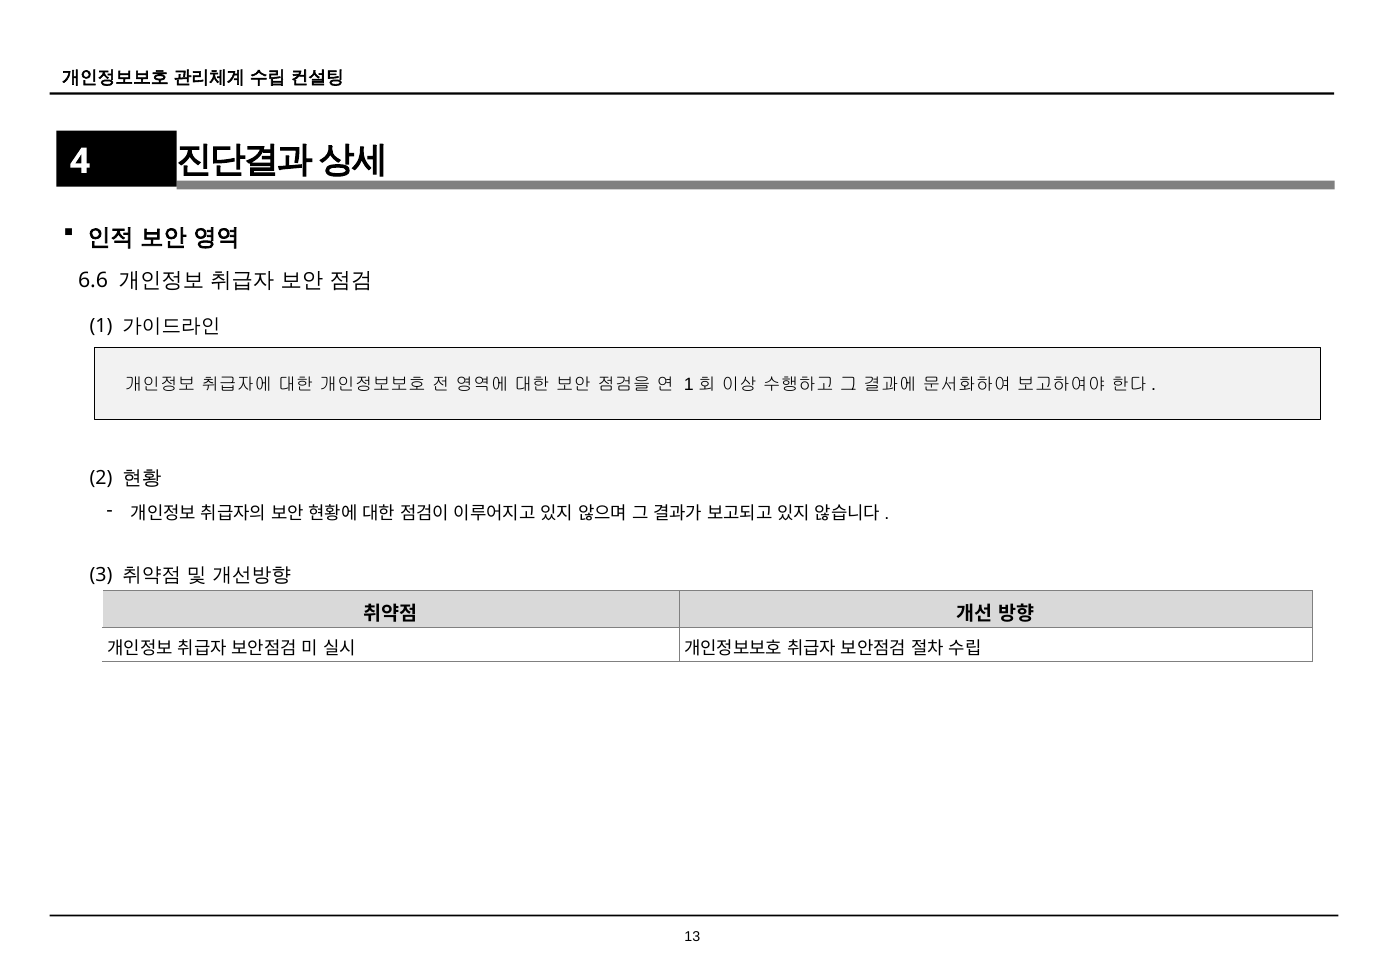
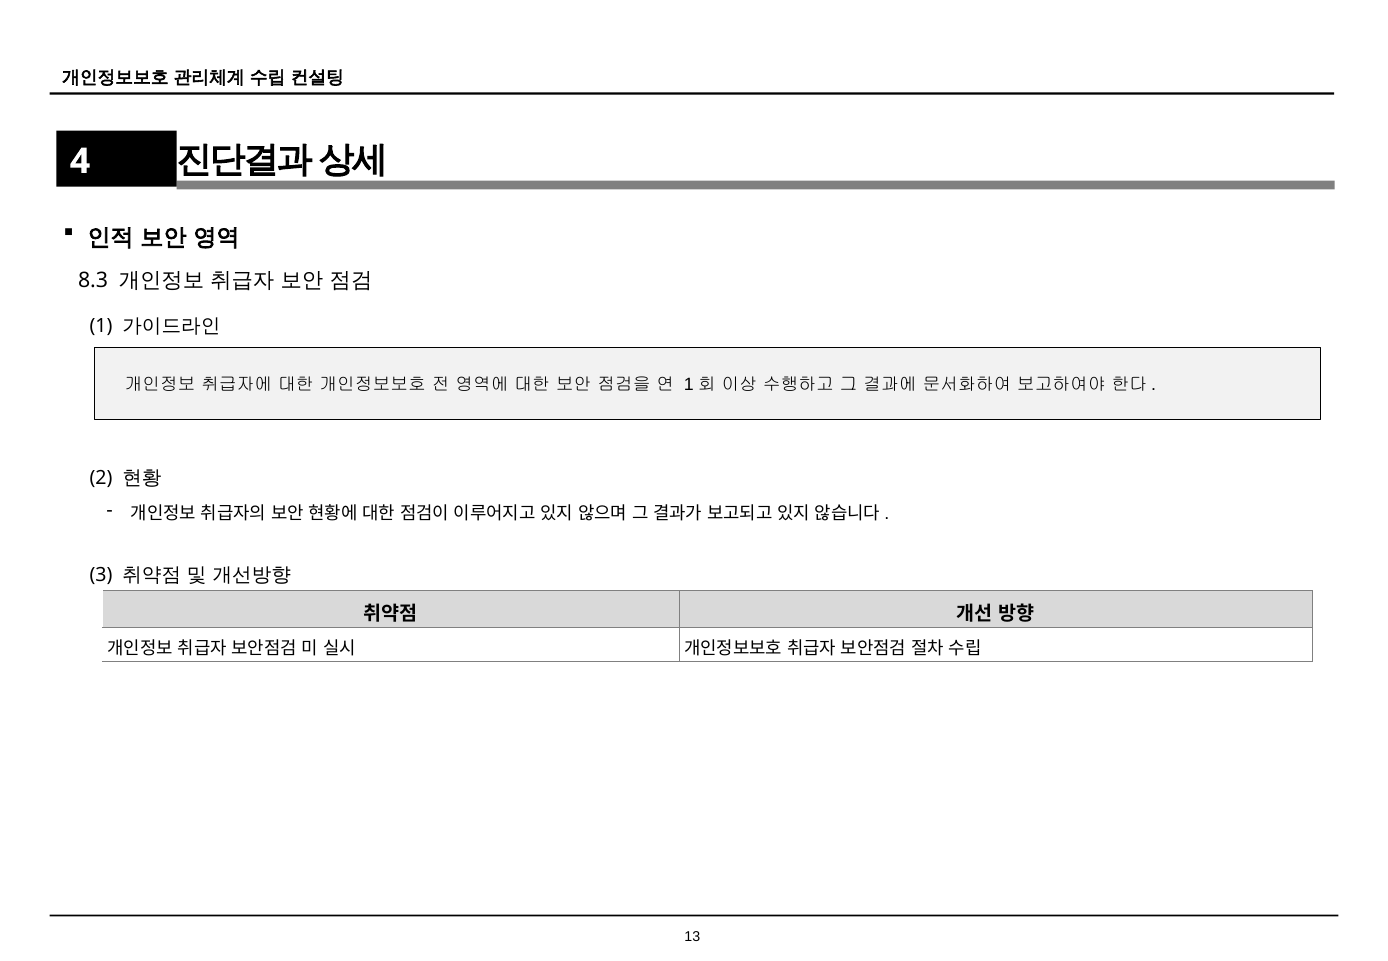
6.6: 6.6 -> 8.3 (93, 281)
